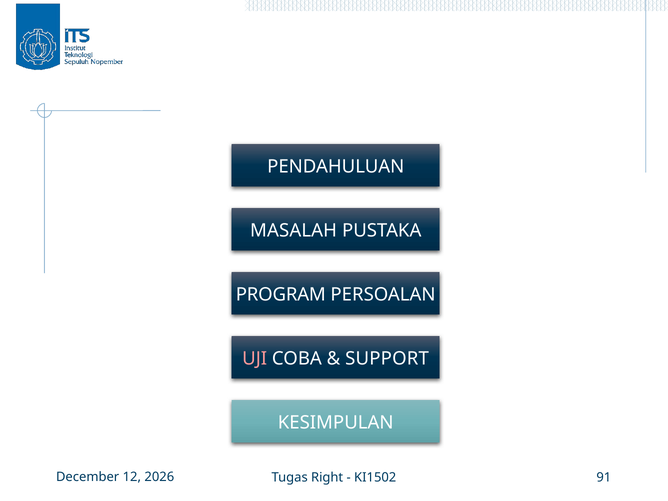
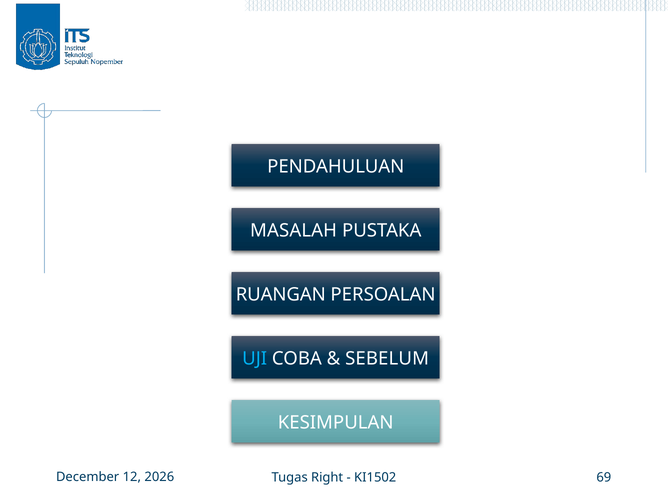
PROGRAM: PROGRAM -> RUANGAN (281, 294)
UJI colour: pink -> light blue (255, 359)
SUPPORT: SUPPORT -> SEBELUM (387, 359)
91: 91 -> 69 (604, 478)
